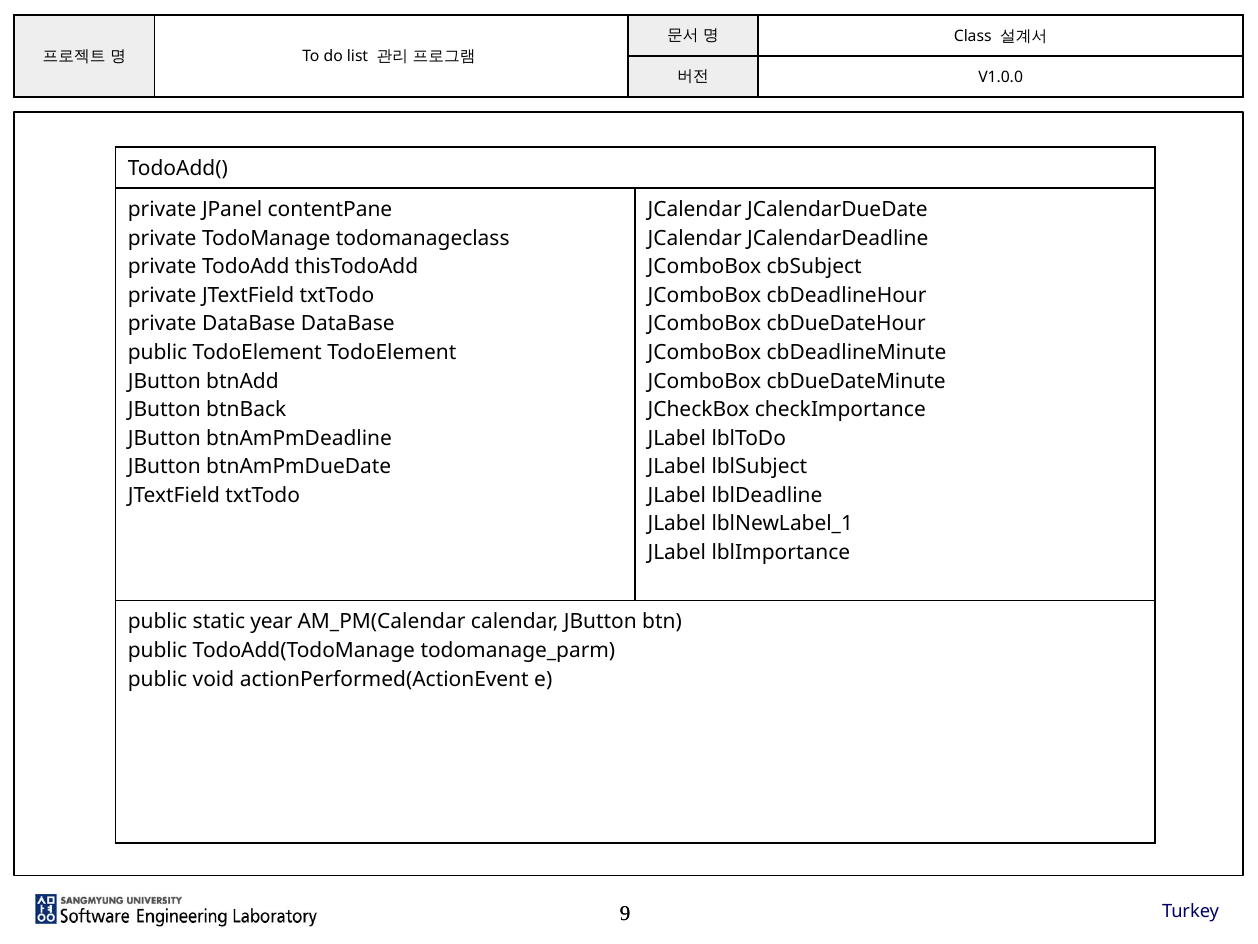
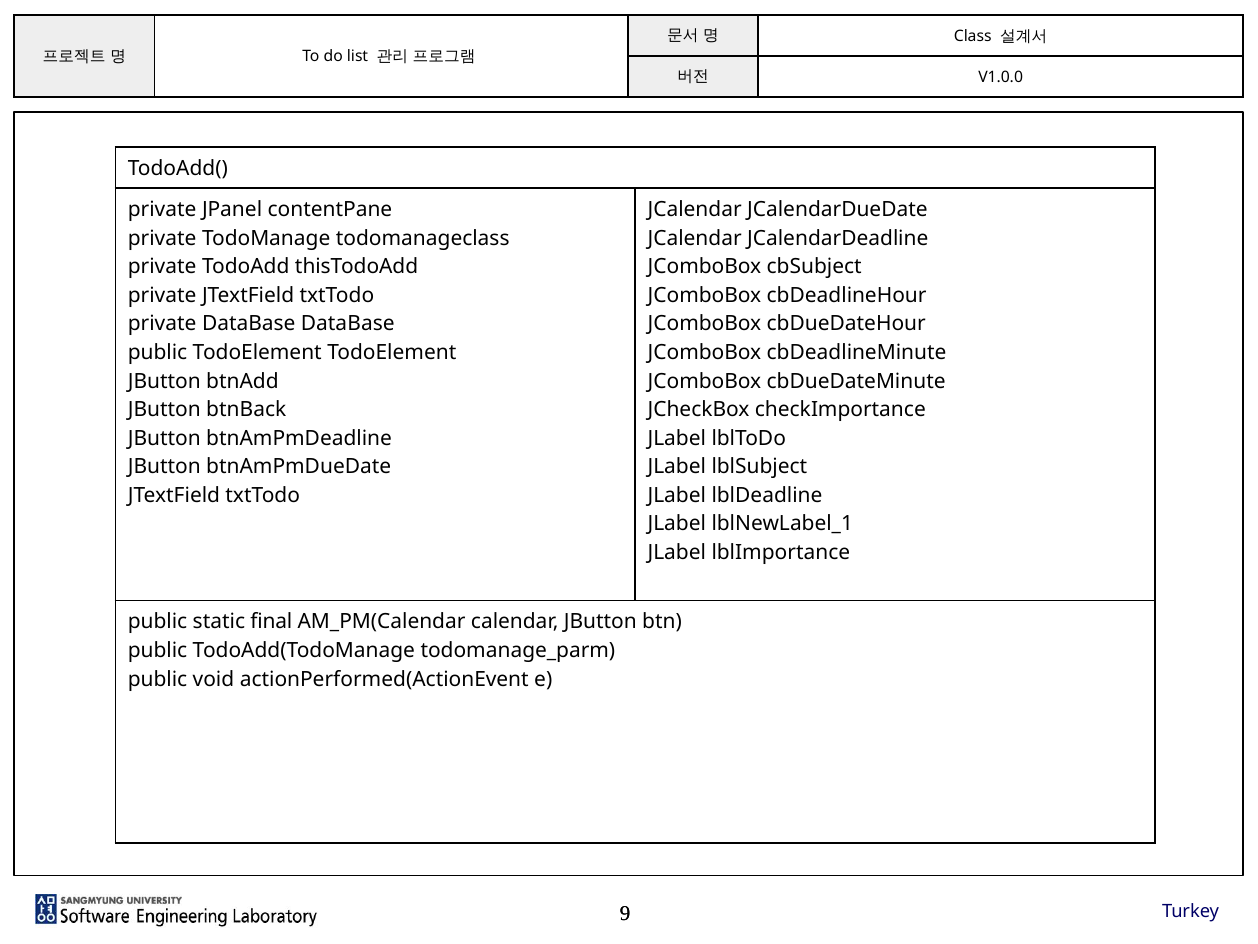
year: year -> final (271, 622)
